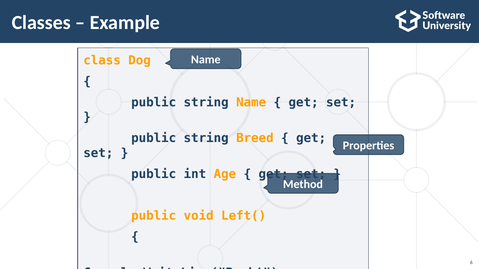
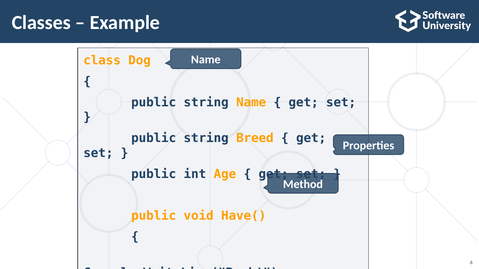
Left(: Left( -> Have( (244, 216)
